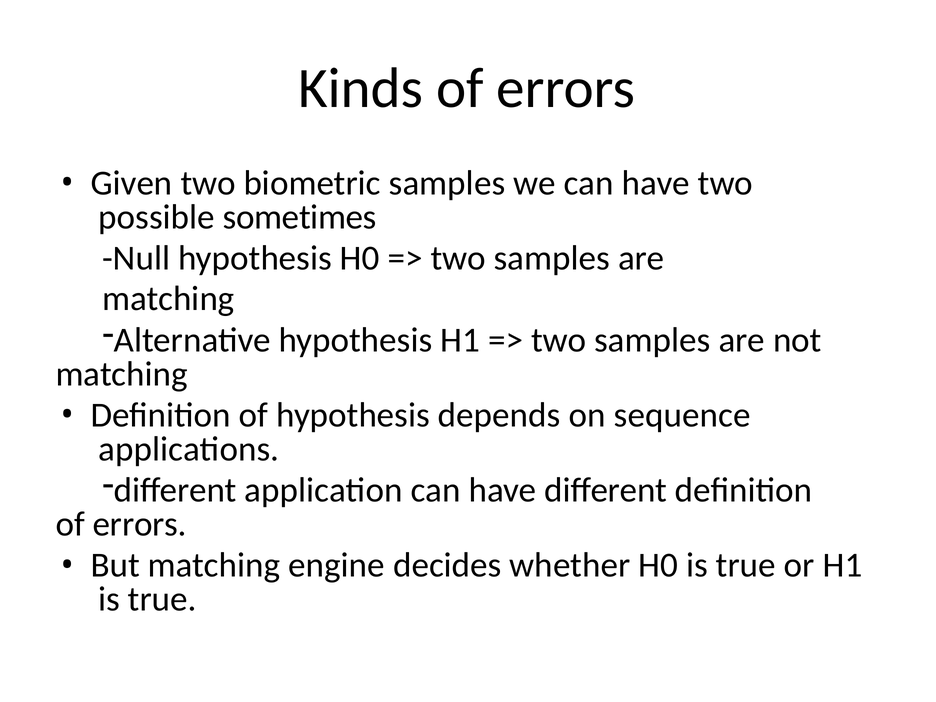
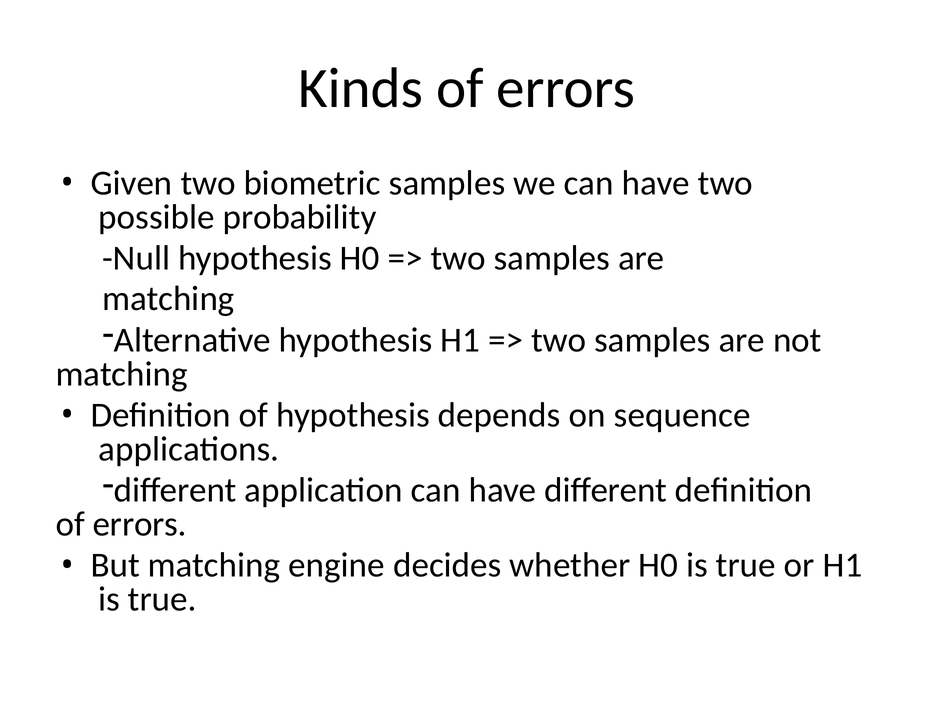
sometimes: sometimes -> probability (300, 217)
